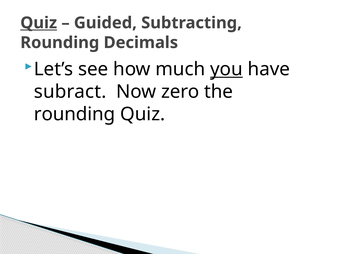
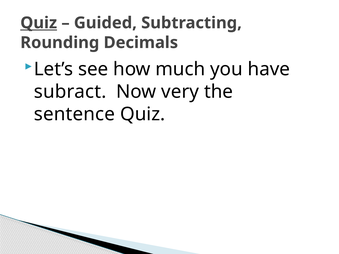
you underline: present -> none (226, 69)
zero: zero -> very (180, 92)
rounding: rounding -> sentence (74, 114)
